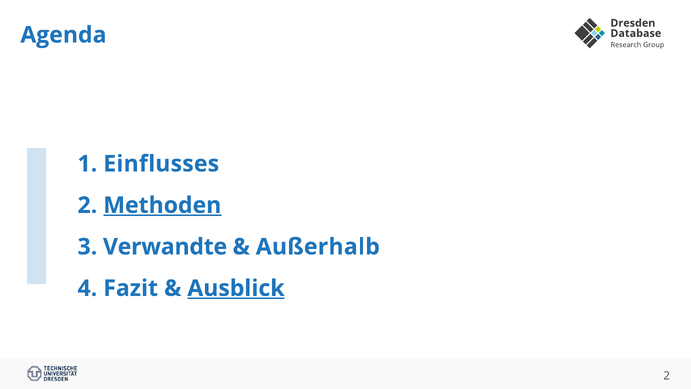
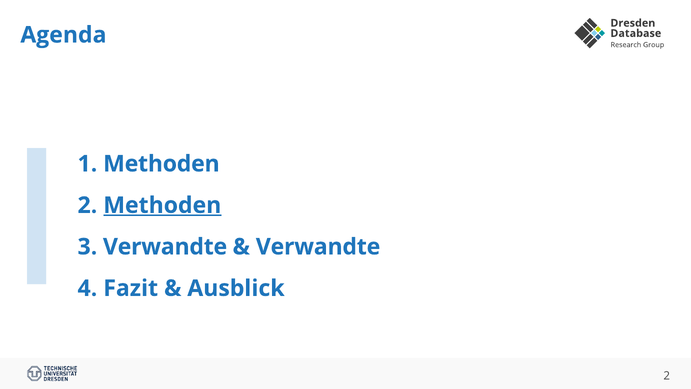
1 Einflusses: Einflusses -> Methoden (161, 164)
Außerhalb: Außerhalb -> Verwandte (318, 247)
Ausblick underline: present -> none (236, 288)
